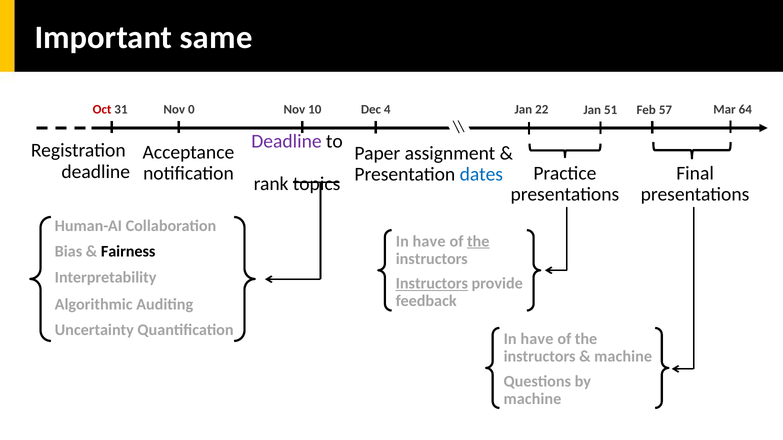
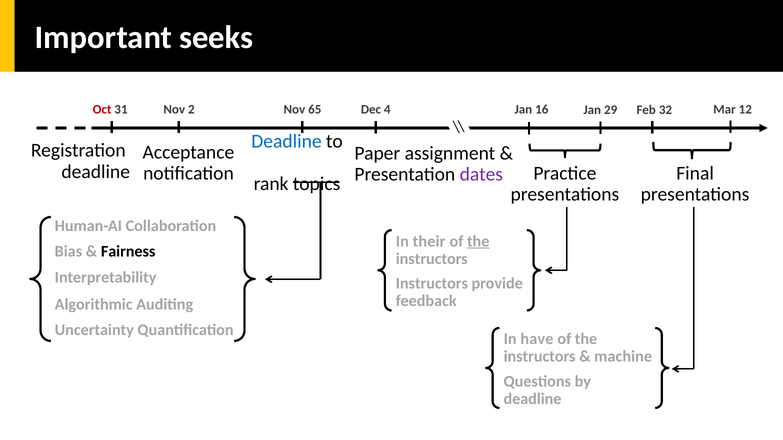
same: same -> seeks (216, 38)
0: 0 -> 2 (191, 110)
10: 10 -> 65 (315, 110)
22: 22 -> 16 (542, 110)
57: 57 -> 32 (665, 110)
64: 64 -> 12 (745, 109)
51: 51 -> 29 (611, 110)
Deadline colour: purple -> blue (286, 142)
dates colour: blue -> purple (481, 175)
have: have -> their (429, 241)
Instructors underline: present -> none (432, 284)
machine: machine -> deadline (533, 399)
